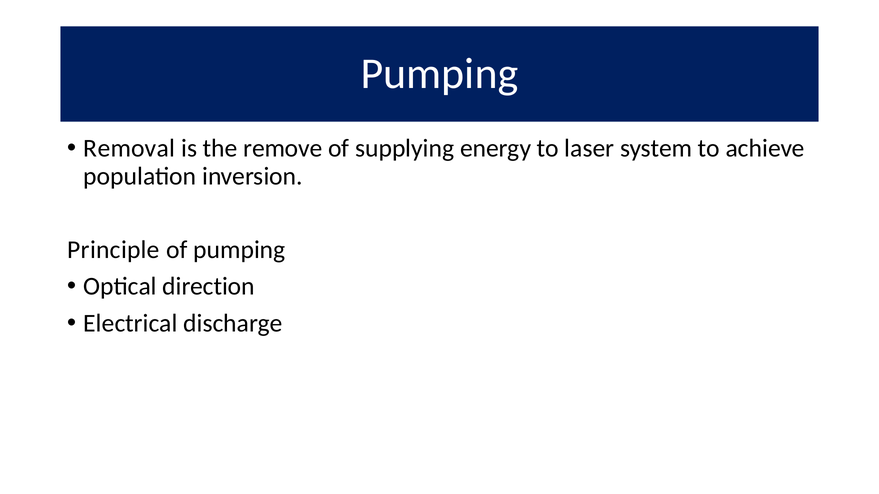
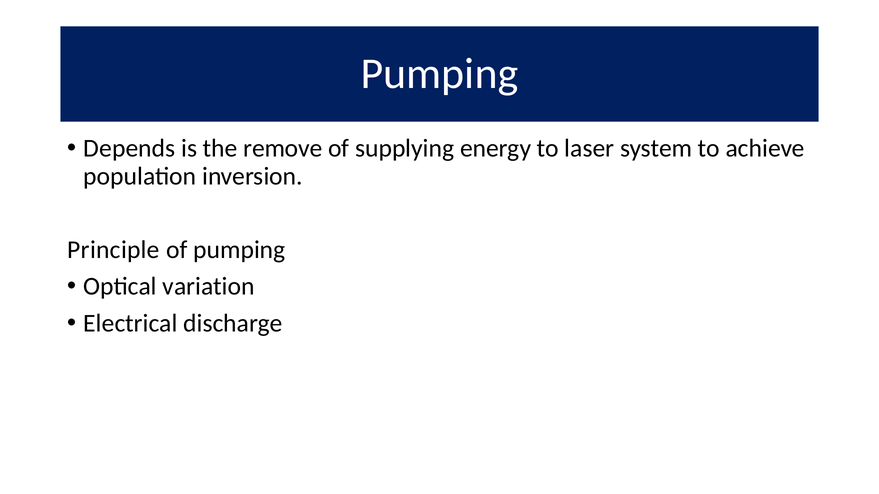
Removal: Removal -> Depends (129, 149)
direction: direction -> variation (209, 287)
